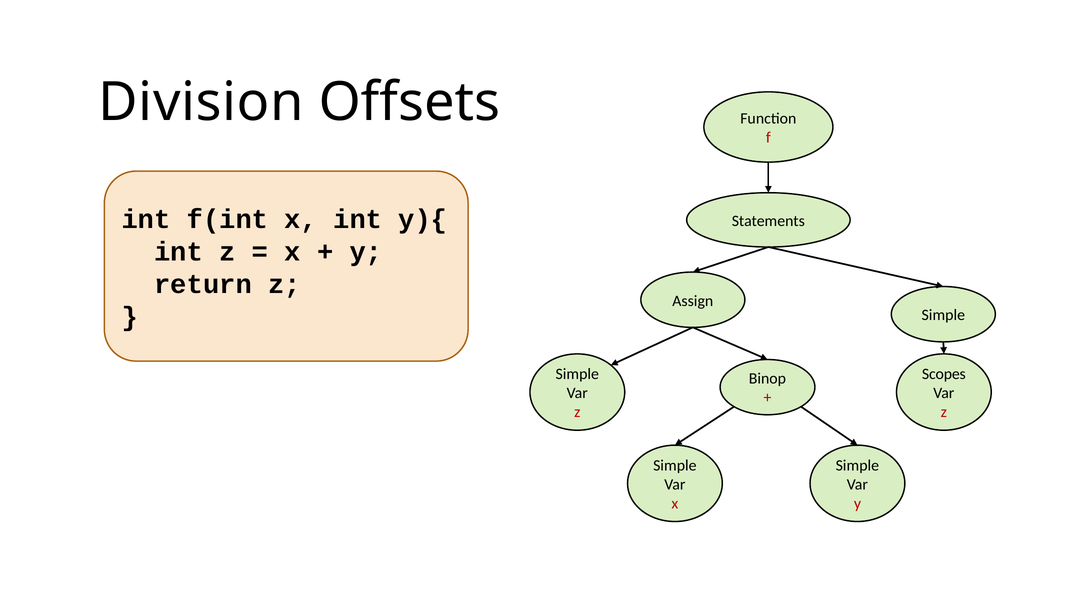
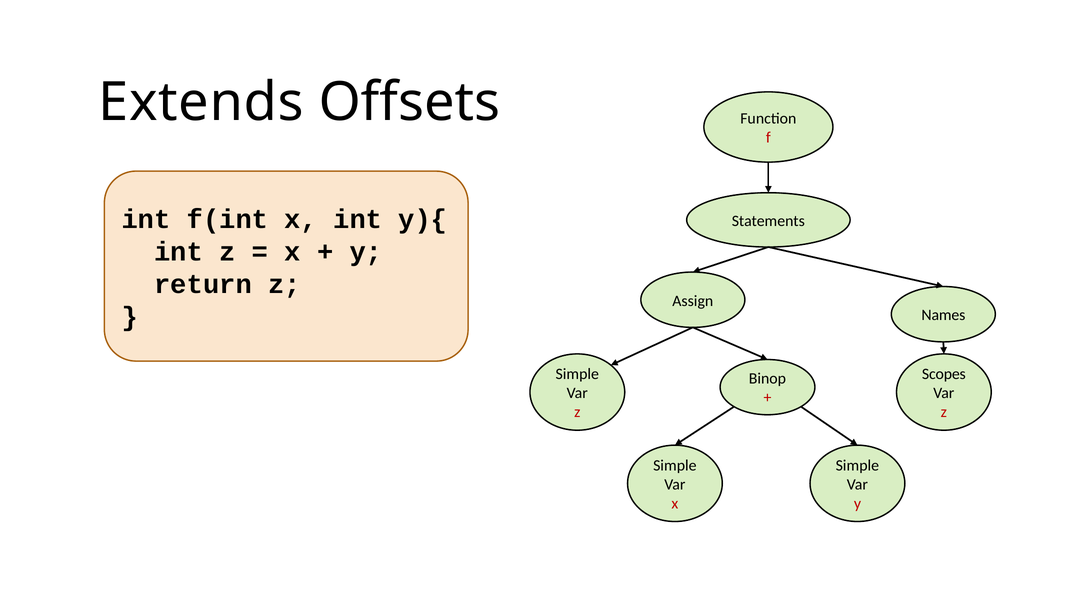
Division: Division -> Extends (201, 102)
Simple: Simple -> Names (943, 315)
